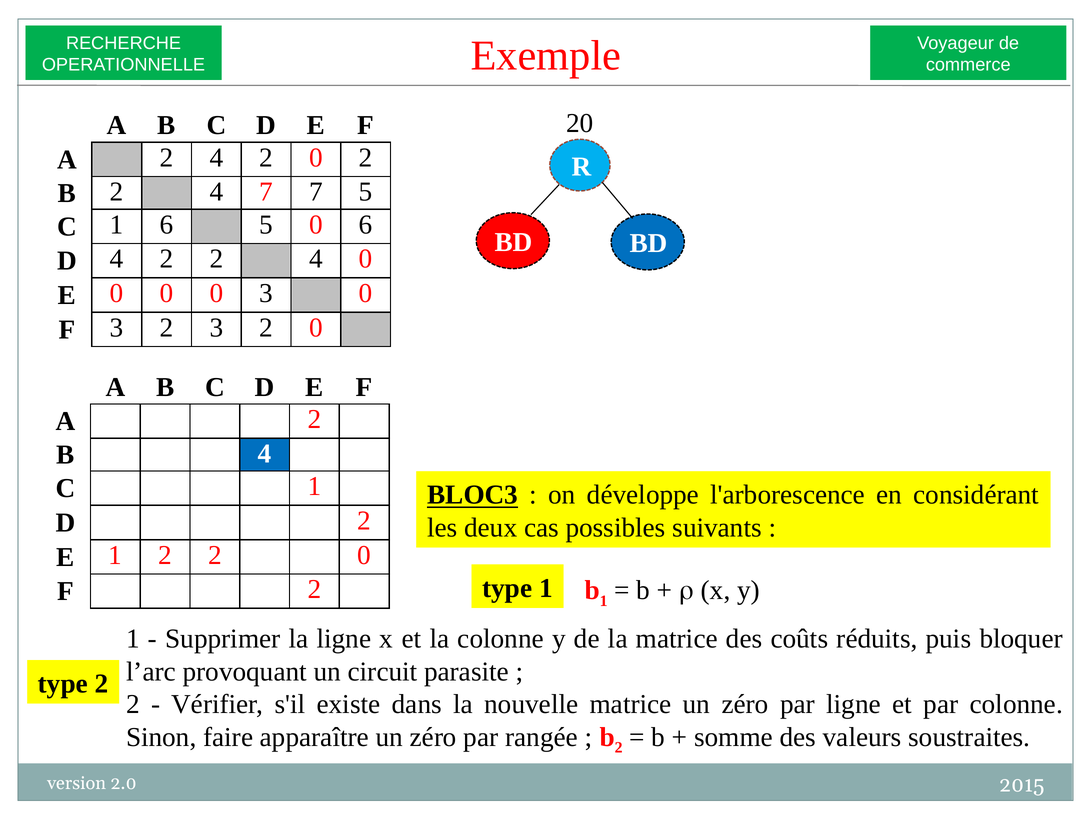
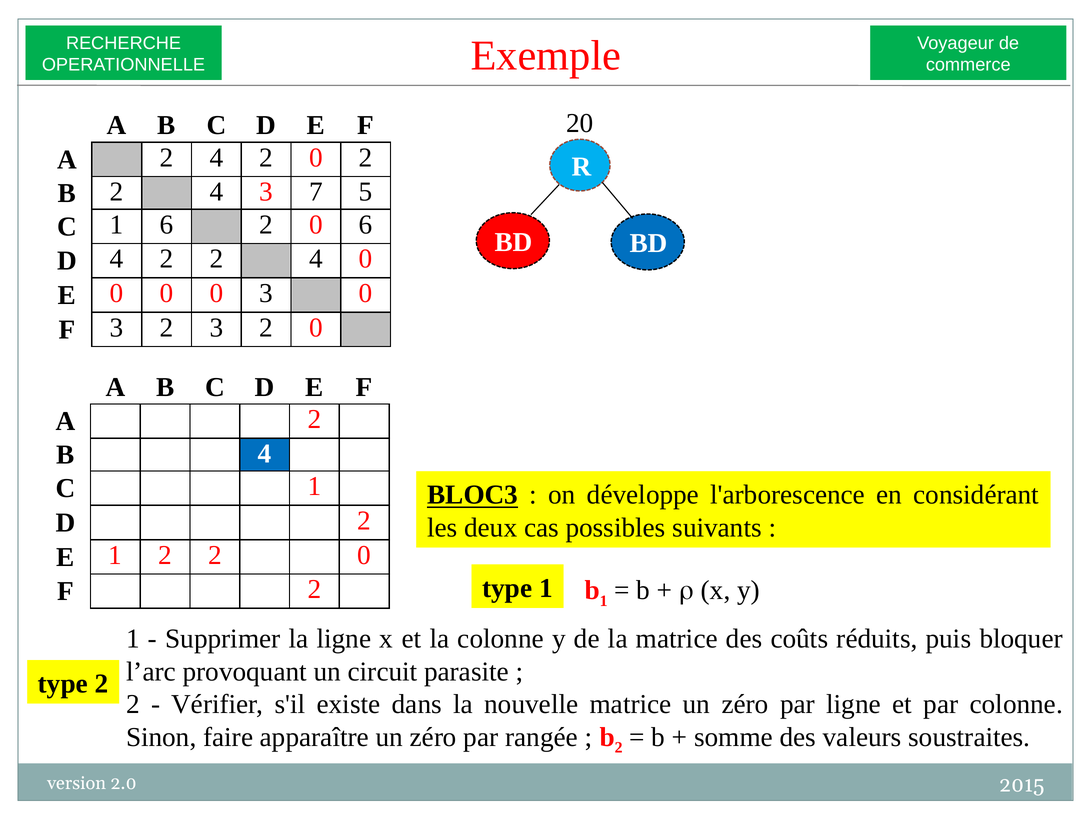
4 7: 7 -> 3 (266, 192)
6 5: 5 -> 2 (266, 225)
